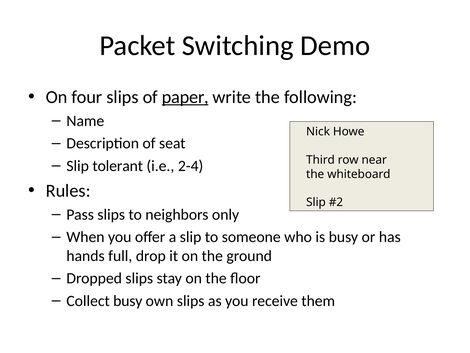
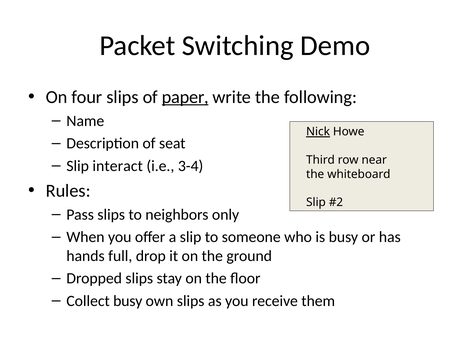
Nick underline: none -> present (318, 132)
tolerant: tolerant -> interact (118, 166)
2-4: 2-4 -> 3-4 (191, 166)
